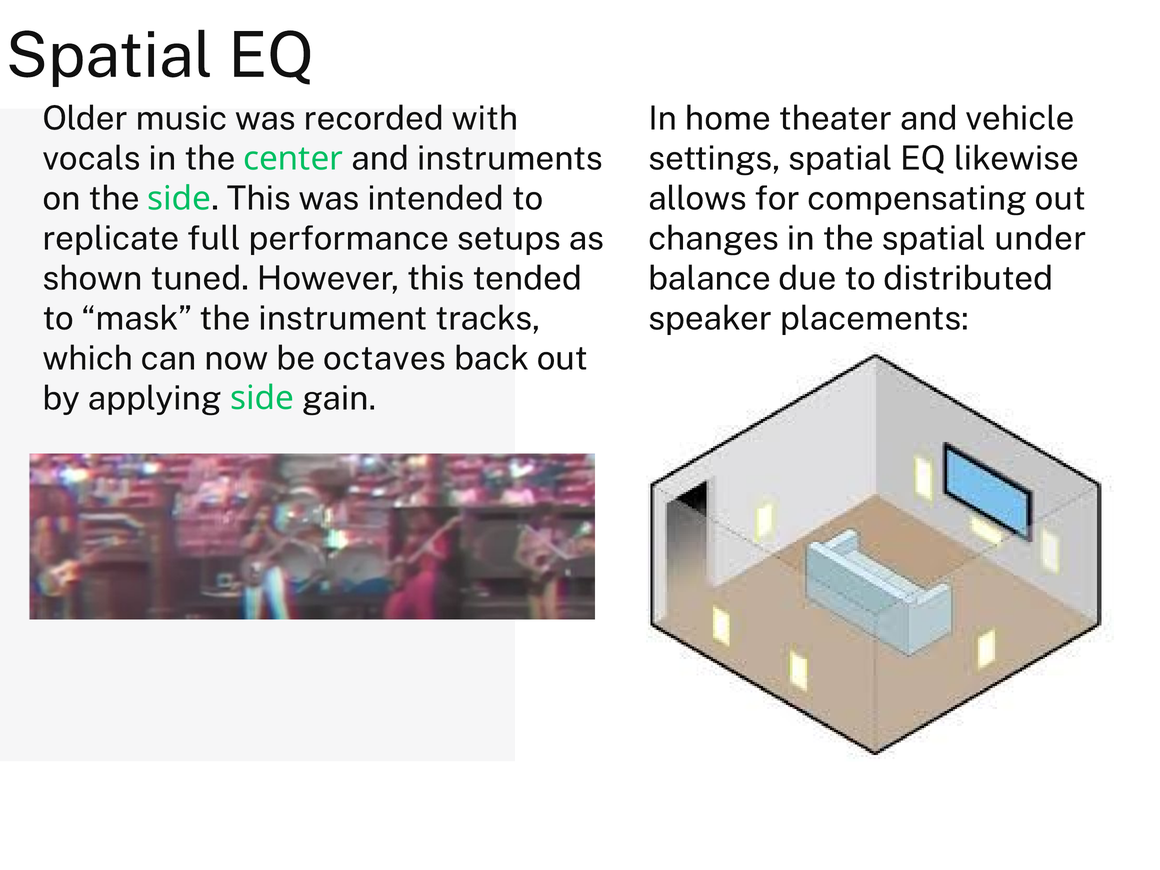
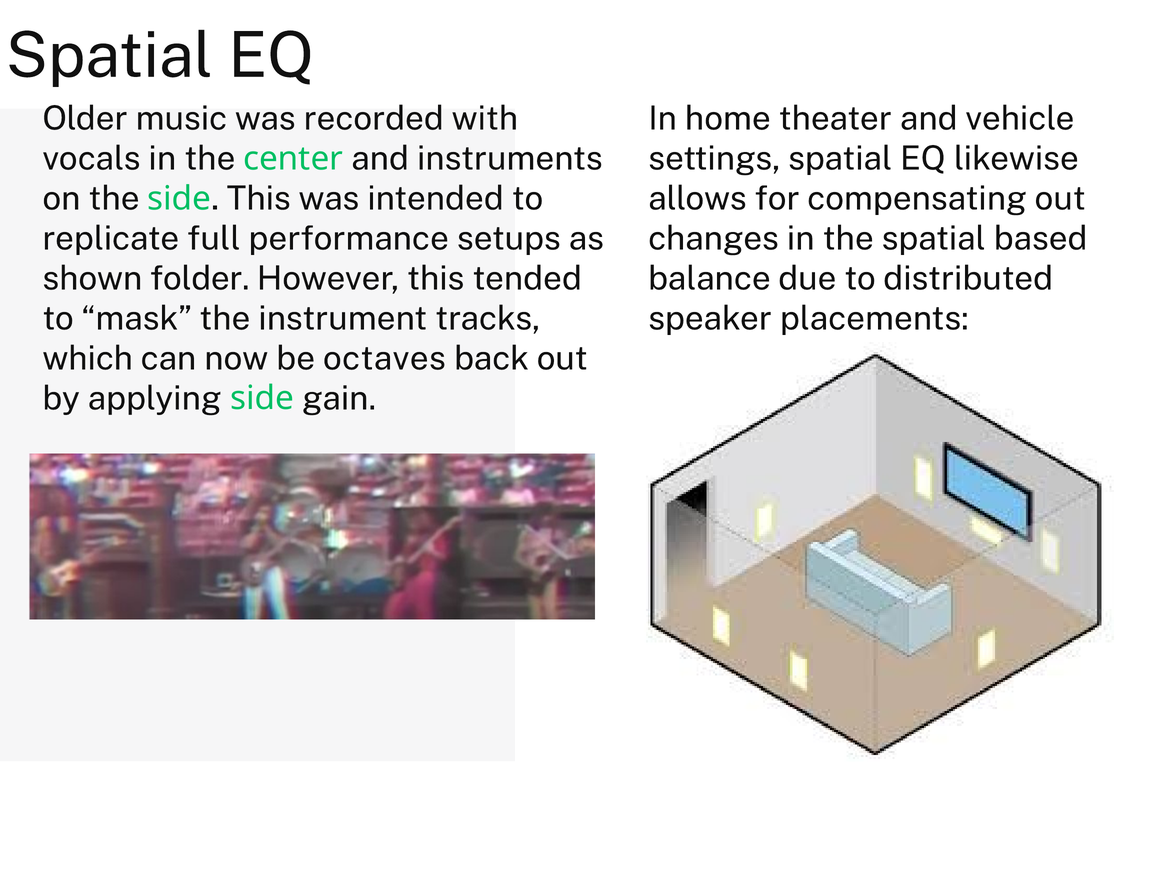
under: under -> based (1041, 239)
tuned: tuned -> folder (200, 278)
